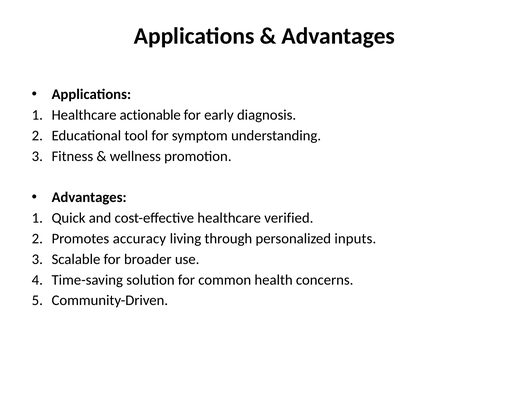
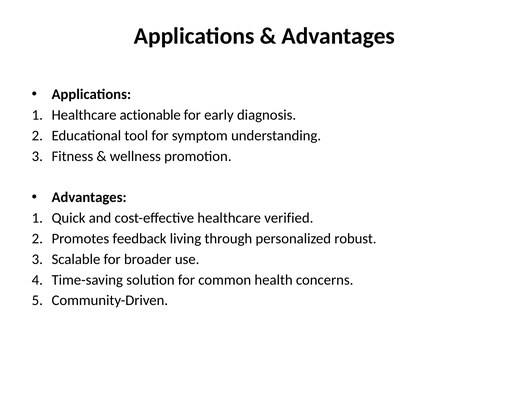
accuracy: accuracy -> feedback (140, 238)
inputs: inputs -> robust (355, 238)
